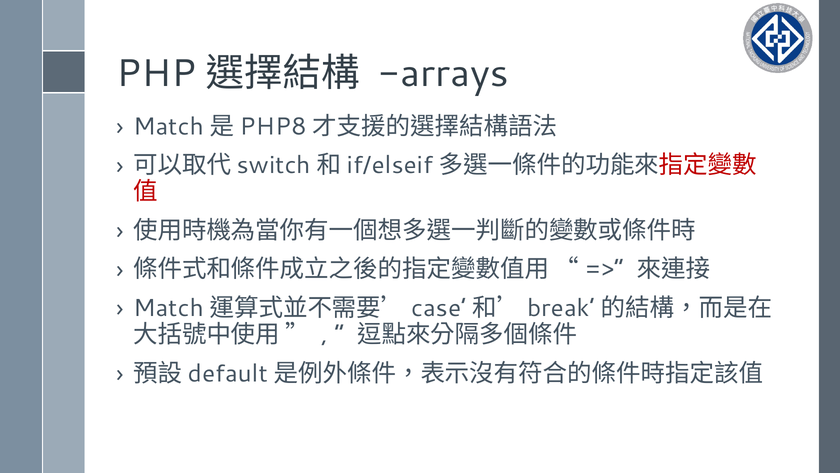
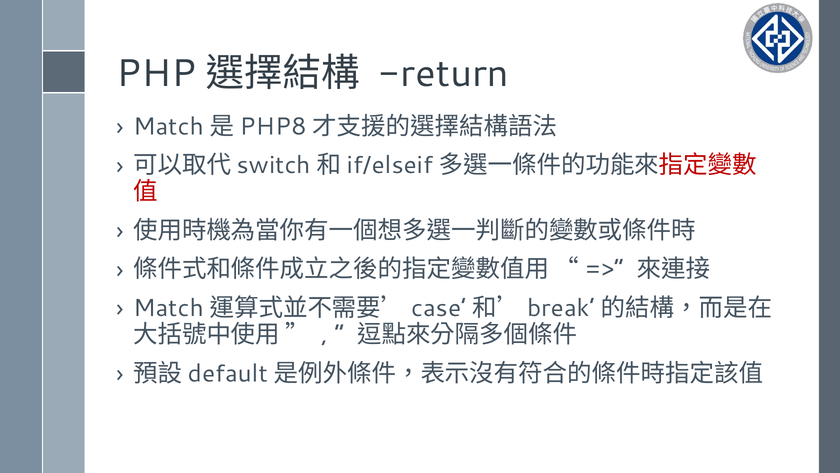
arrays: arrays -> return (443, 73)
